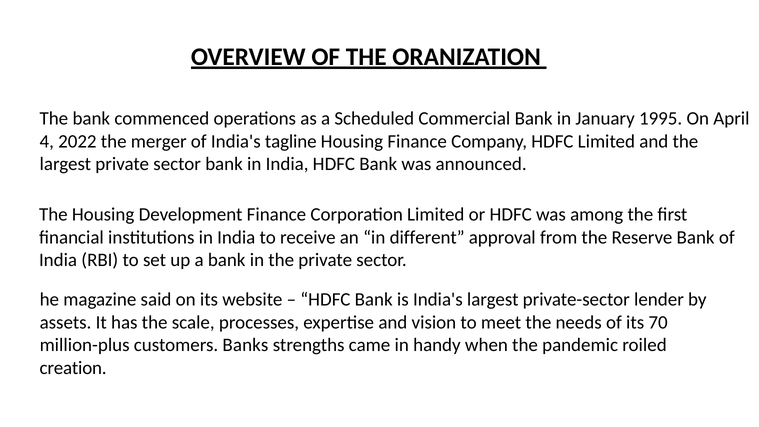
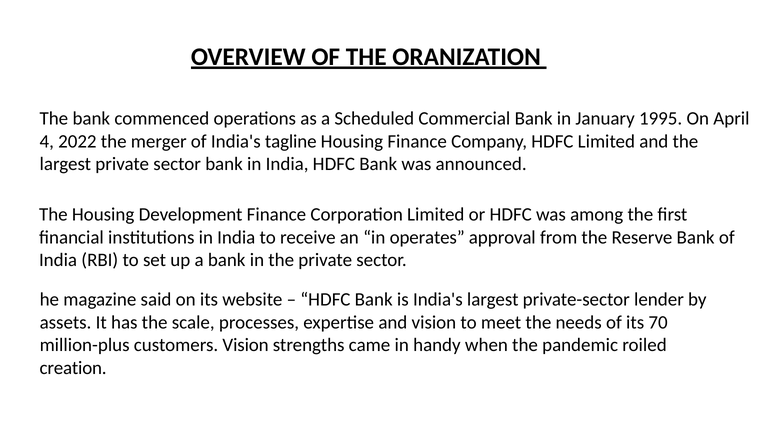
different: different -> operates (427, 237)
customers Banks: Banks -> Vision (246, 345)
